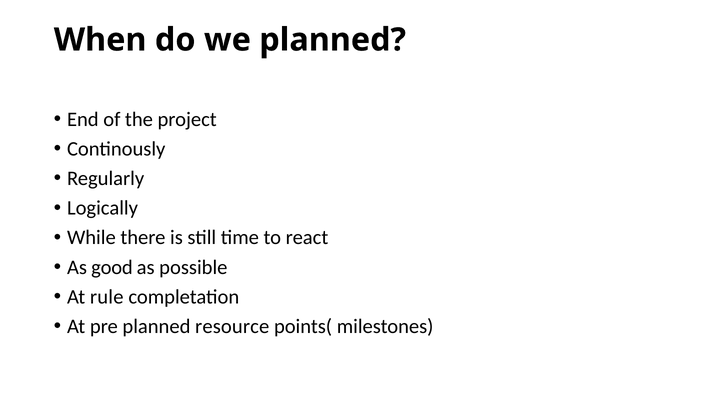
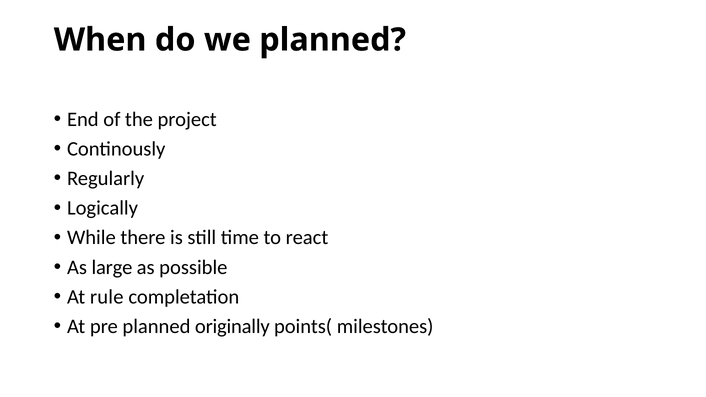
good: good -> large (112, 267)
resource: resource -> originally (232, 327)
